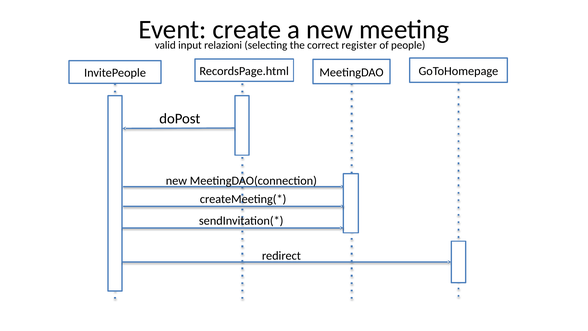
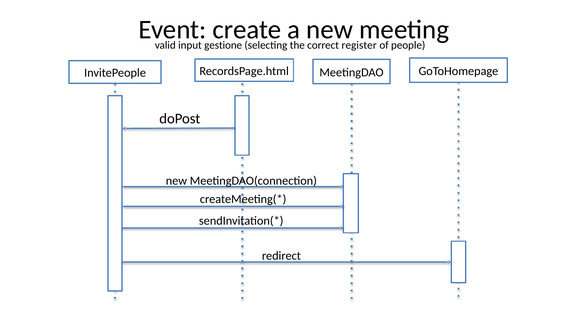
relazioni: relazioni -> gestione (223, 45)
